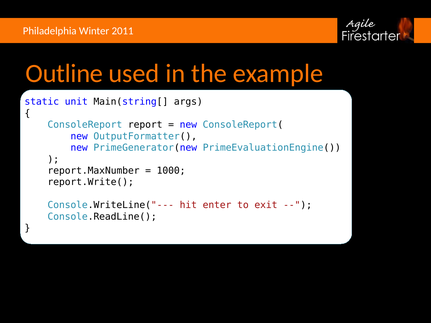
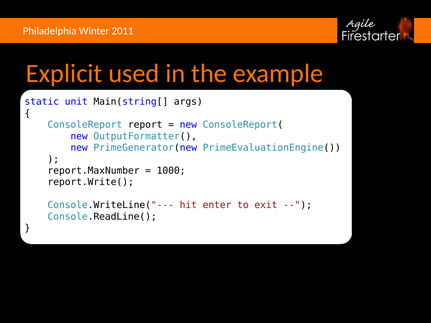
Outline: Outline -> Explicit (64, 74)
